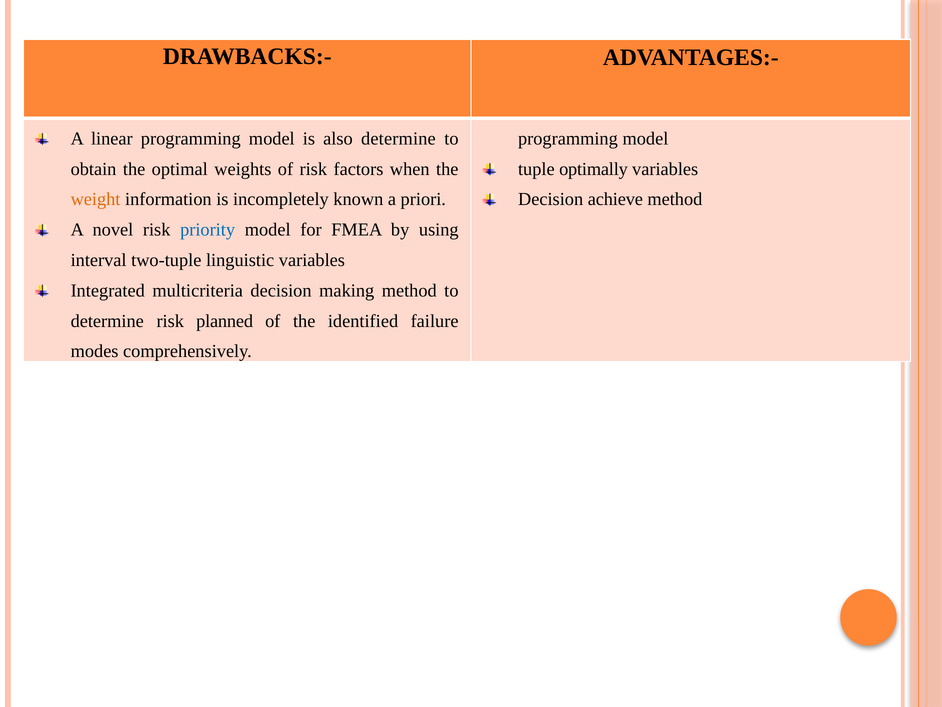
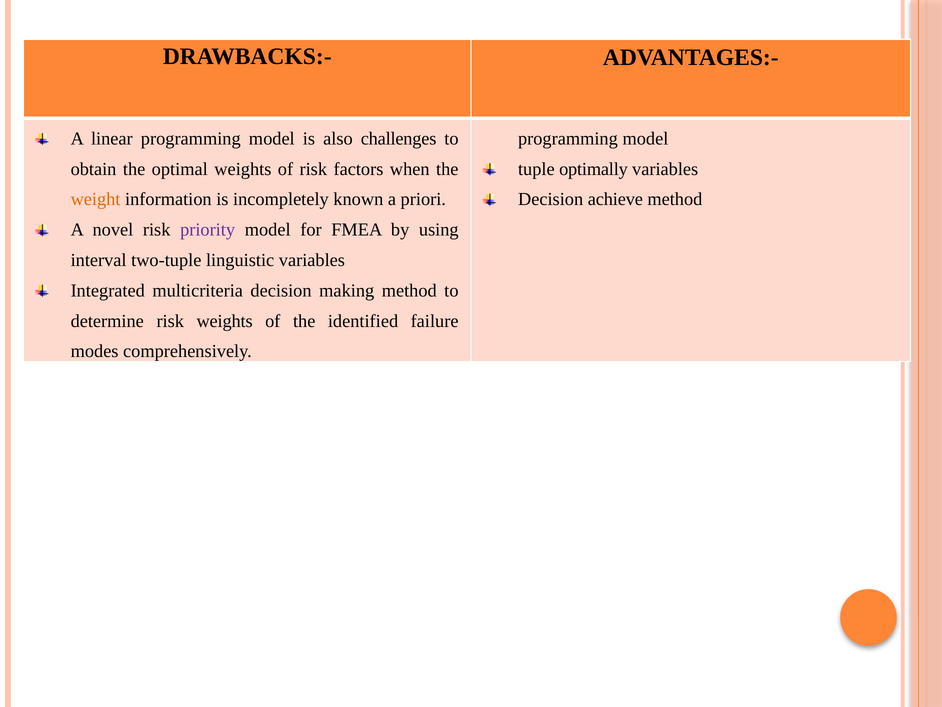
also determine: determine -> challenges (399, 139)
priority colour: blue -> purple (208, 230)
risk planned: planned -> weights (225, 321)
